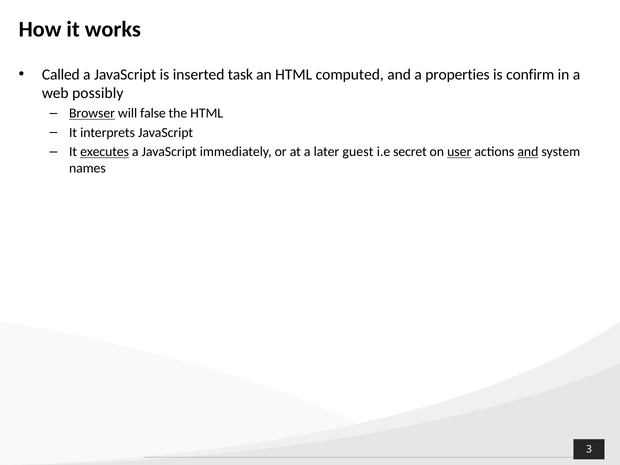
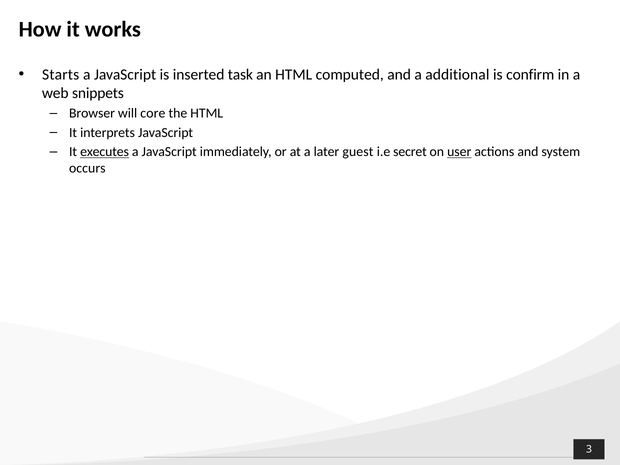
Called: Called -> Starts (61, 75)
properties: properties -> additional (457, 75)
possibly: possibly -> snippets (98, 93)
Browser underline: present -> none (92, 113)
false: false -> core (153, 113)
and underline: present -> none (528, 152)
names: names -> occurs (87, 168)
